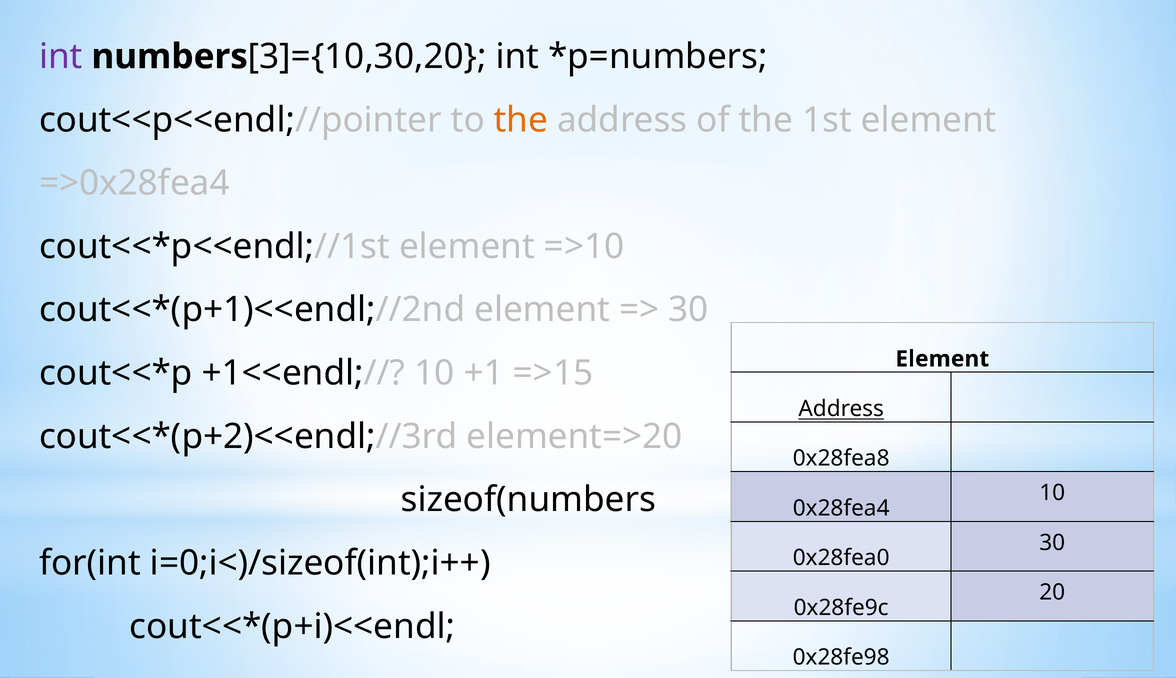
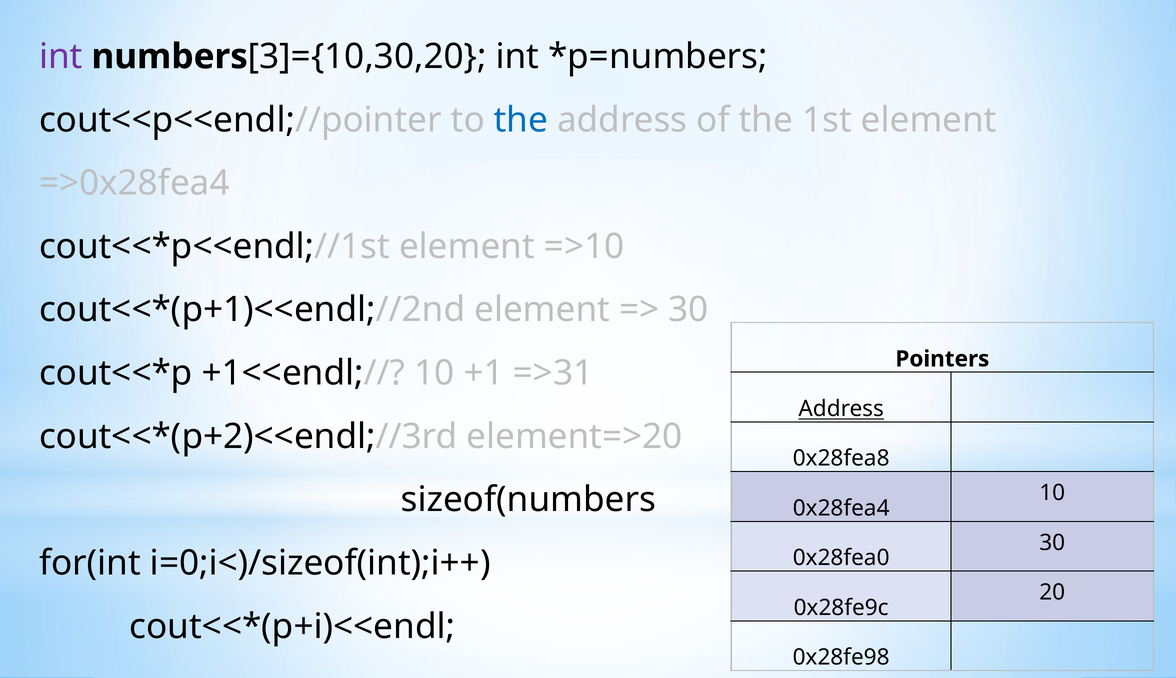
the colour: orange -> blue (521, 120)
Element: Element -> Pointers (942, 359)
=>15: =>15 -> =>31 (553, 373)
